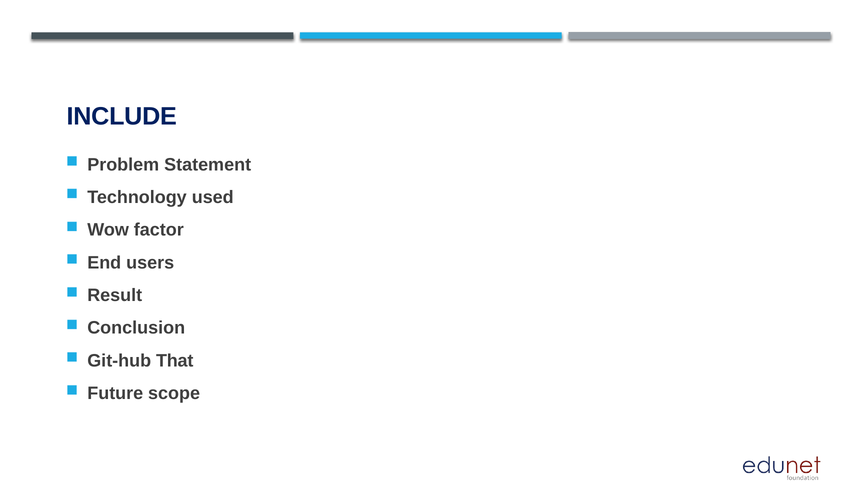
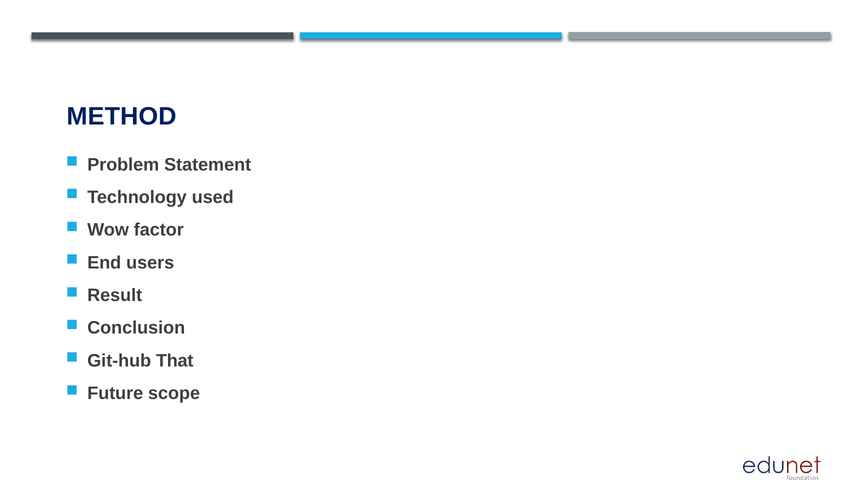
INCLUDE: INCLUDE -> METHOD (121, 117)
